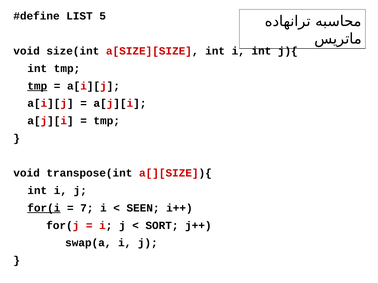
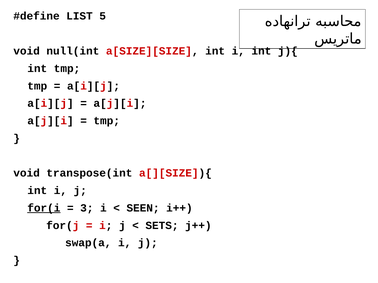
size(int: size(int -> null(int (73, 51)
tmp underline: present -> none (37, 86)
7: 7 -> 3 (87, 208)
SORT: SORT -> SETS (162, 226)
